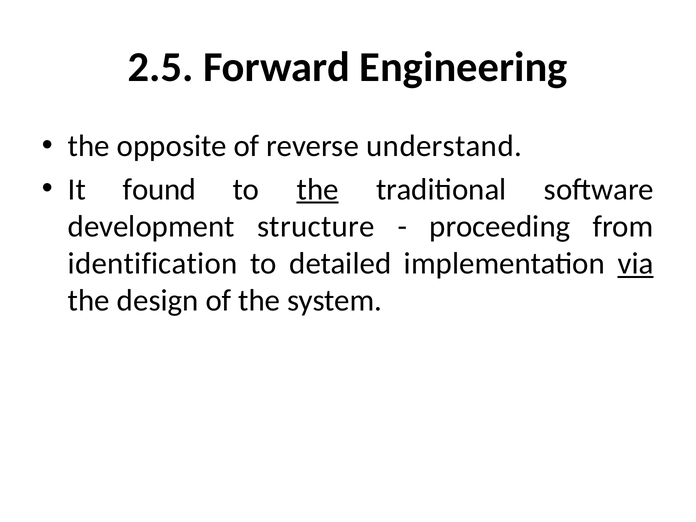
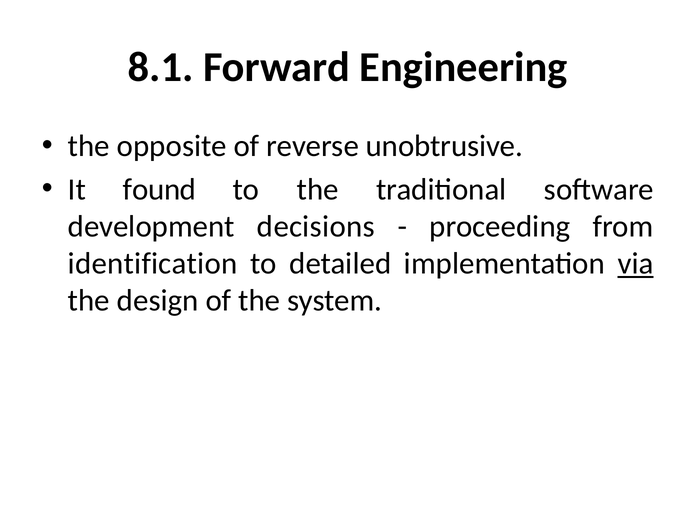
2.5: 2.5 -> 8.1 (161, 67)
understand: understand -> unobtrusive (444, 146)
the underline: present -> none (318, 189)
structure: structure -> decisions (316, 226)
